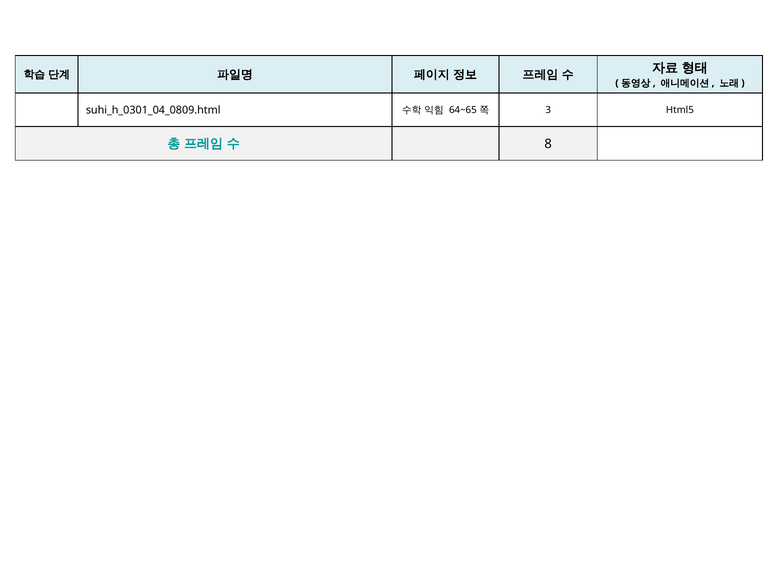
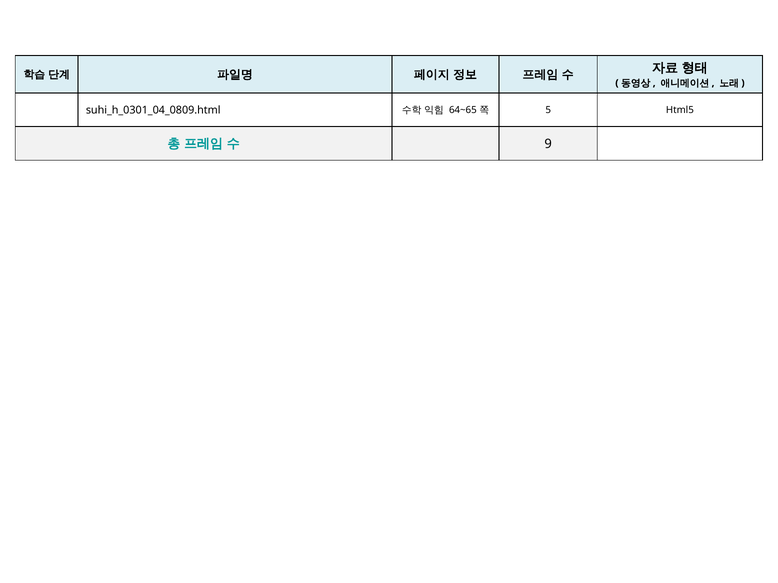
3: 3 -> 5 (548, 110)
8: 8 -> 9 (548, 144)
